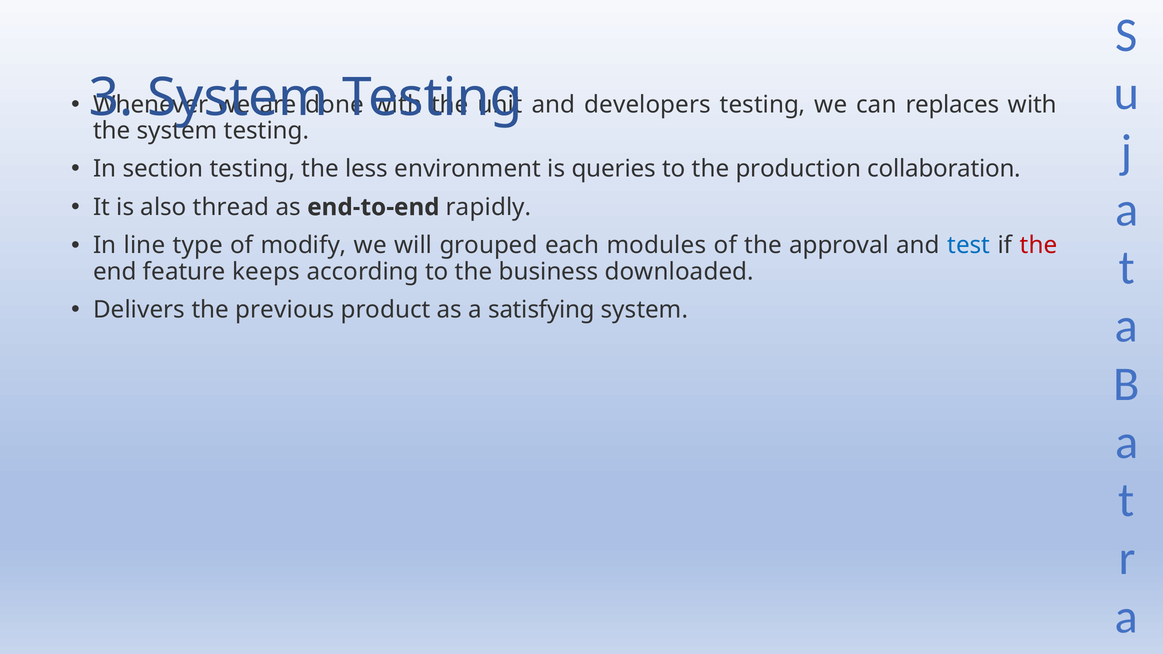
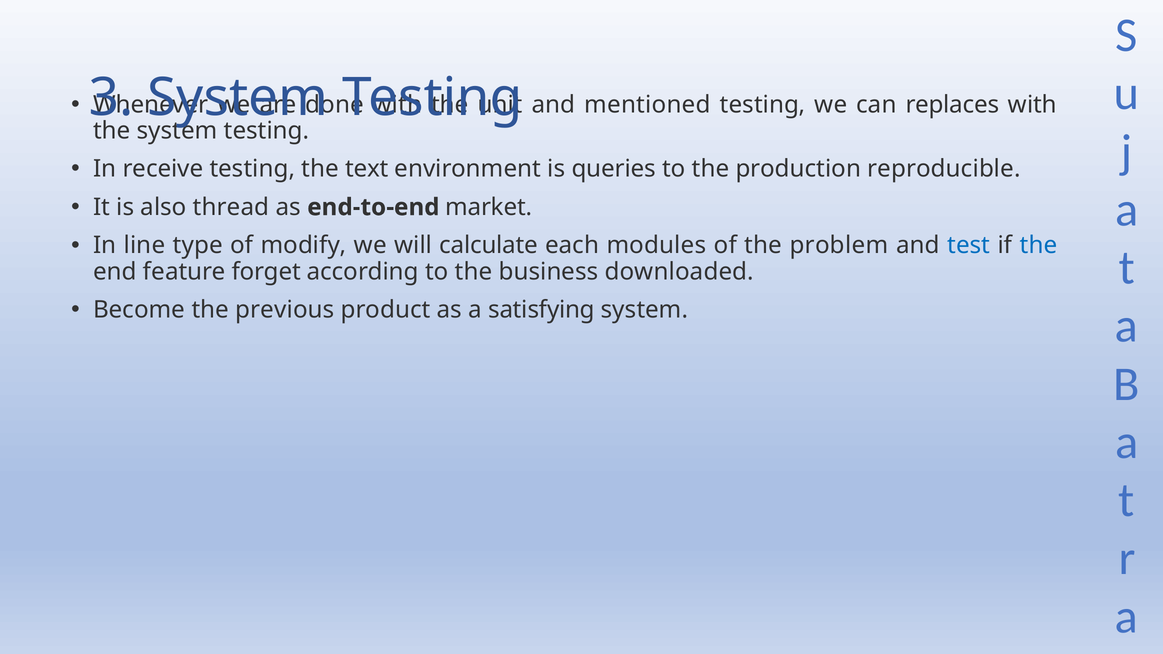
developers: developers -> mentioned (648, 105)
section: section -> receive (163, 169)
less: less -> text (367, 169)
collaboration: collaboration -> reproducible (944, 169)
rapidly: rapidly -> market (489, 207)
grouped: grouped -> calculate (489, 246)
approval: approval -> problem (839, 246)
the colour: red -> blue (1038, 246)
keeps: keeps -> forget (266, 272)
Delivers: Delivers -> Become (139, 310)
